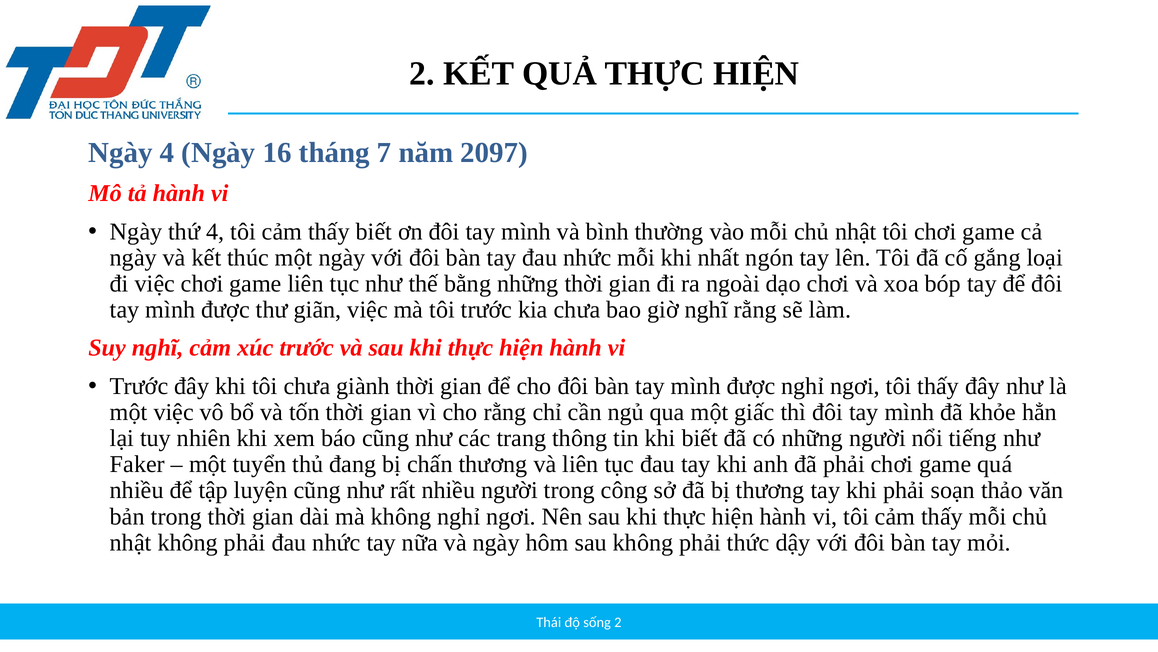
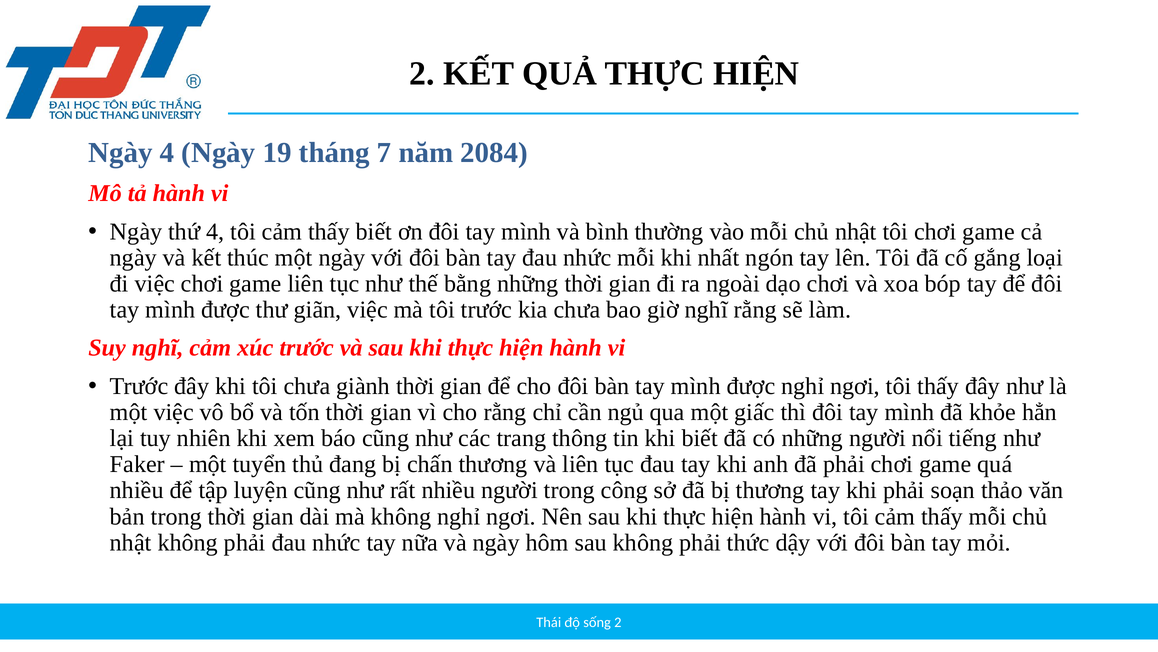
16: 16 -> 19 (277, 153)
2097: 2097 -> 2084 (494, 153)
